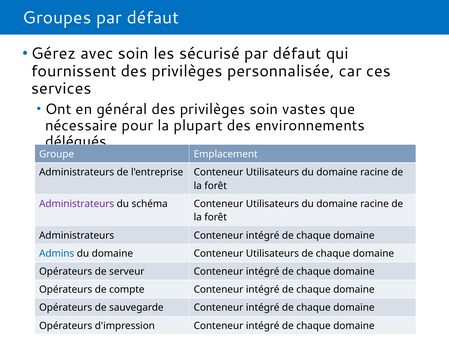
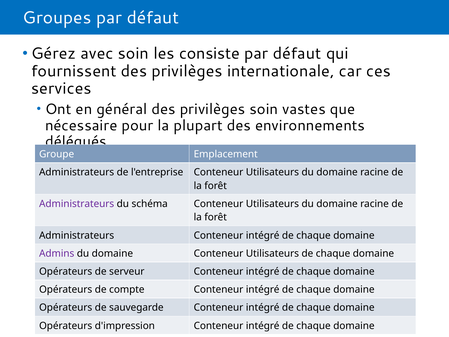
sécurisé: sécurisé -> consiste (209, 54)
personnalisée: personnalisée -> internationale (281, 71)
Admins colour: blue -> purple (57, 253)
